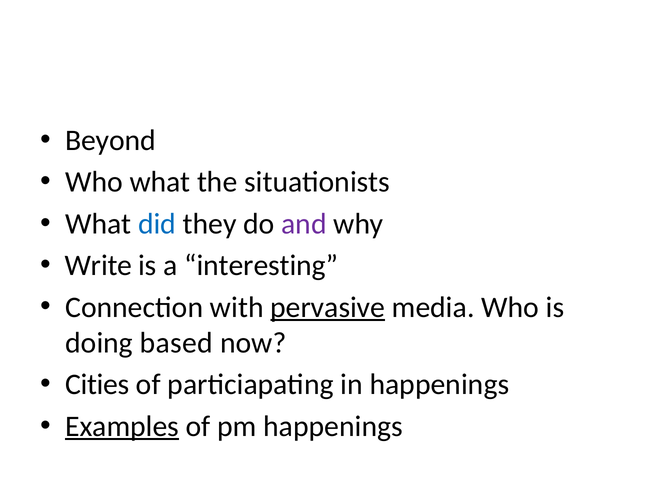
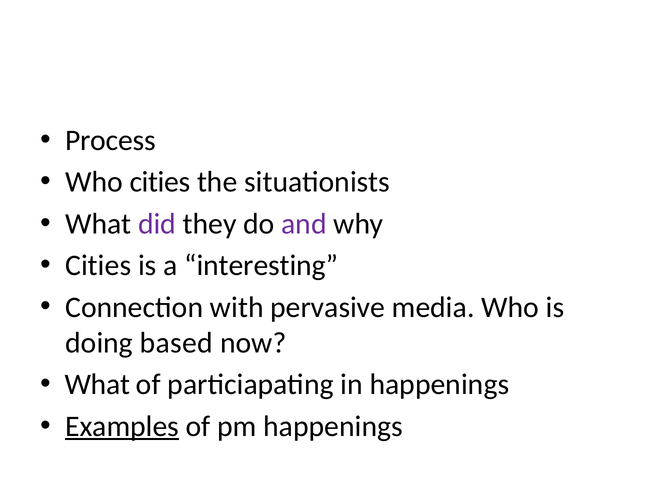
Beyond: Beyond -> Process (110, 140)
Who what: what -> cities (160, 182)
did colour: blue -> purple (157, 224)
Write: Write -> Cities (98, 265)
pervasive underline: present -> none (328, 307)
Cities: Cities -> What (97, 384)
